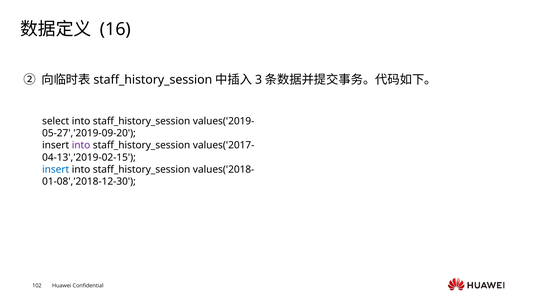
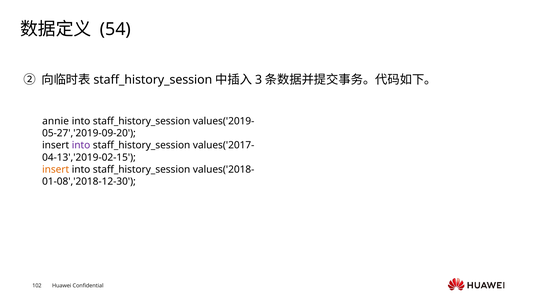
16: 16 -> 54 (115, 29)
select: select -> annie (56, 121)
insert colour: blue -> orange (56, 169)
